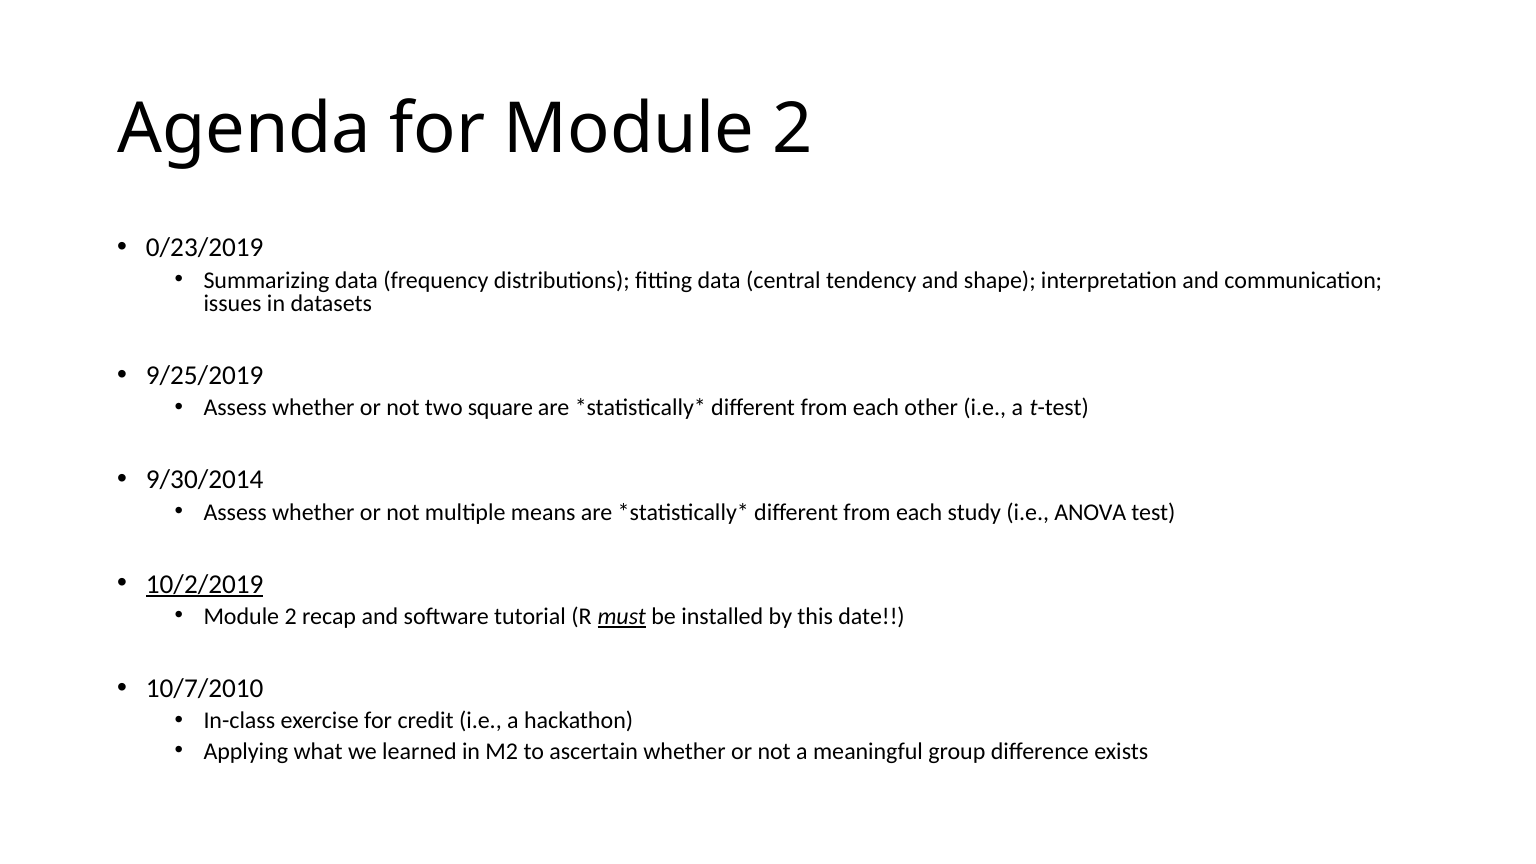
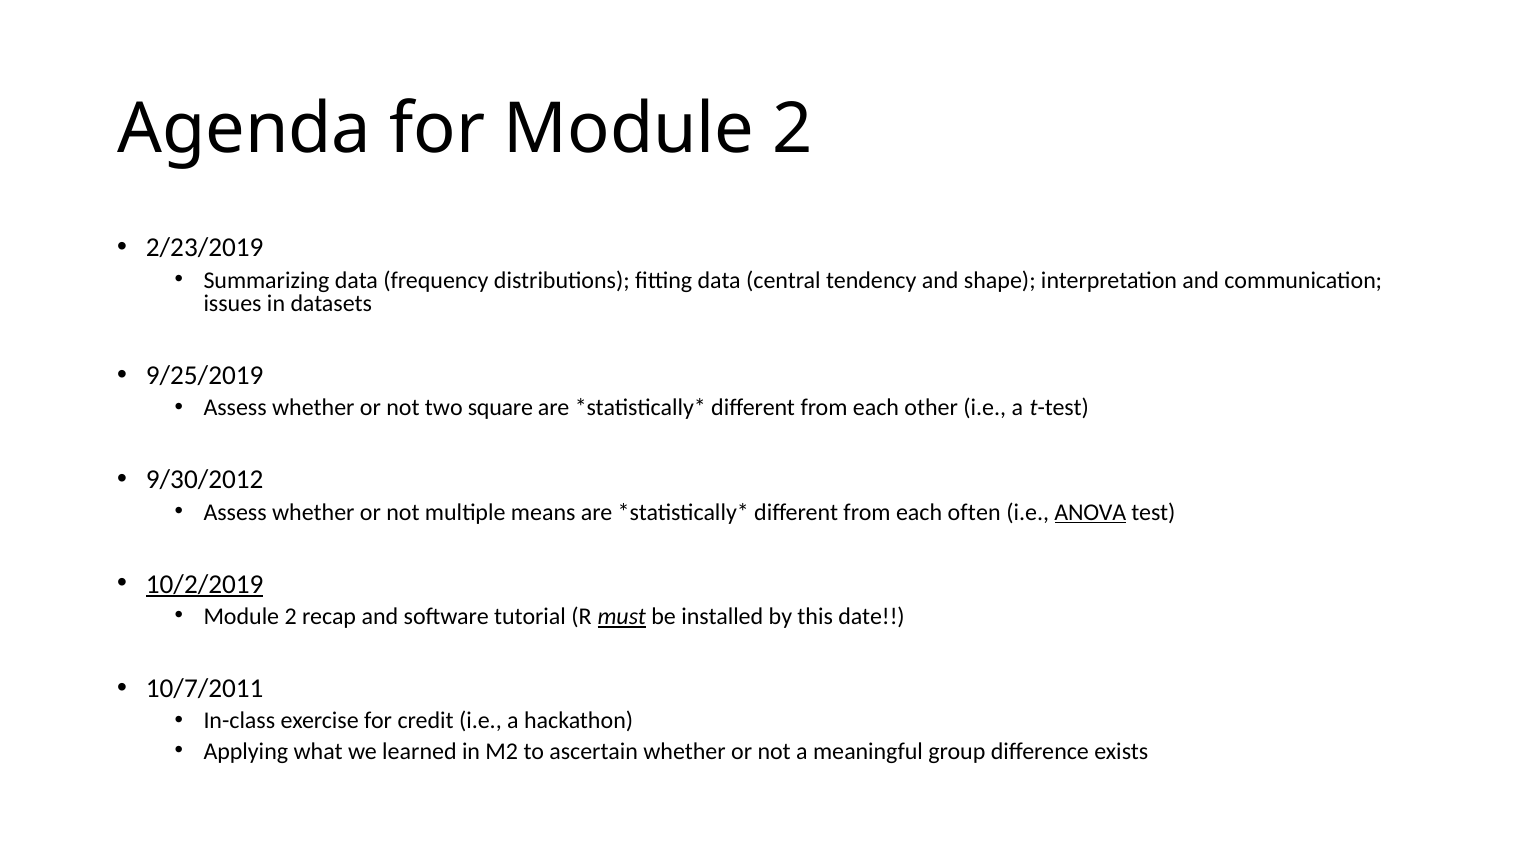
0/23/2019: 0/23/2019 -> 2/23/2019 (205, 248)
9/30/2014: 9/30/2014 -> 9/30/2012 (205, 480)
study: study -> often (974, 512)
ANOVA underline: none -> present (1090, 512)
10/7/2010: 10/7/2010 -> 10/7/2011 (205, 689)
